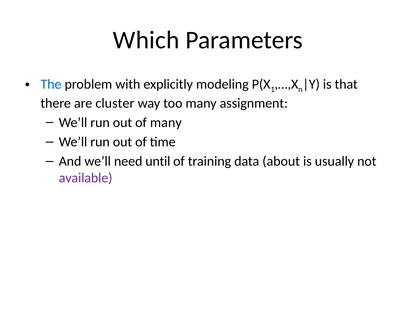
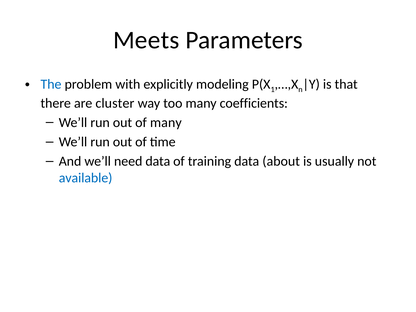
Which: Which -> Meets (146, 40)
assignment: assignment -> coefficients (254, 103)
need until: until -> data (158, 161)
available colour: purple -> blue (86, 178)
